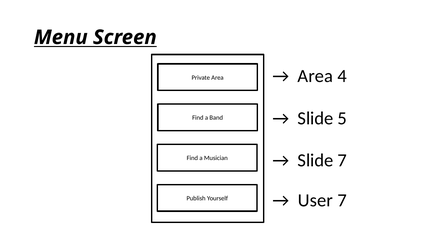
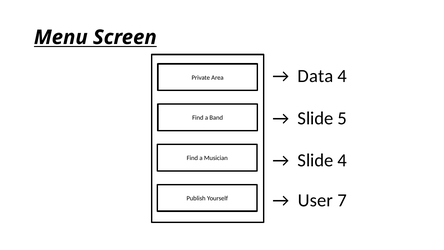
Area: Area -> Data (315, 76)
Slide 7: 7 -> 4 (342, 160)
